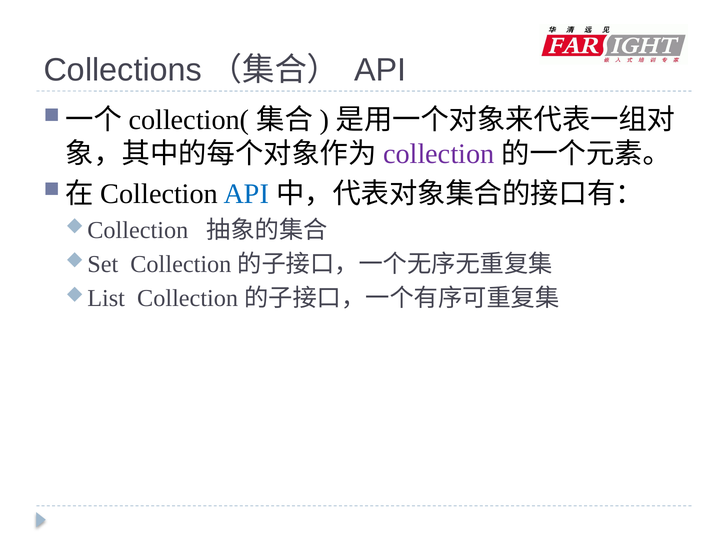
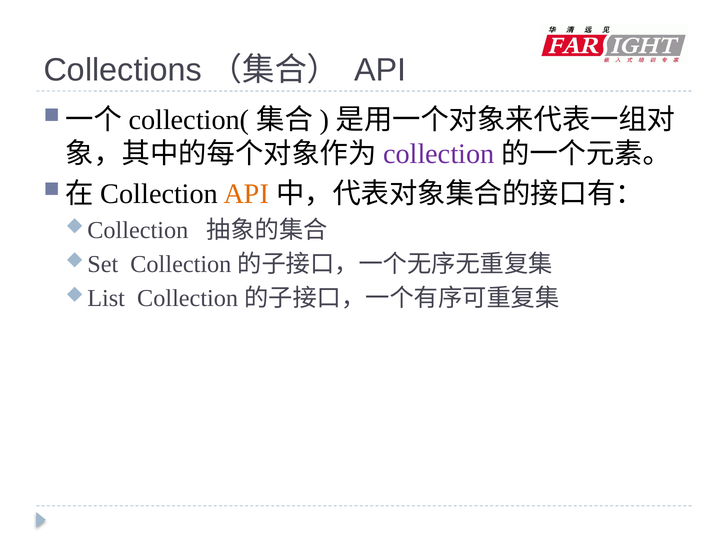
API colour: blue -> orange (246, 194)
